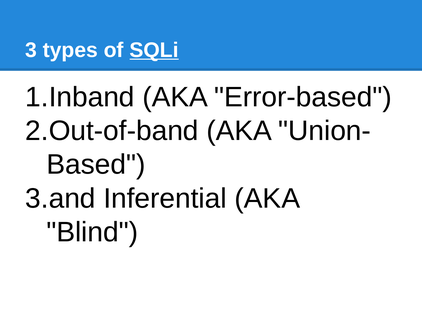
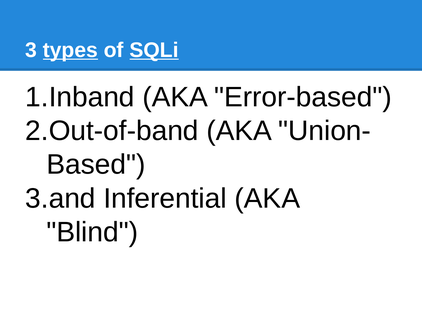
types underline: none -> present (70, 50)
